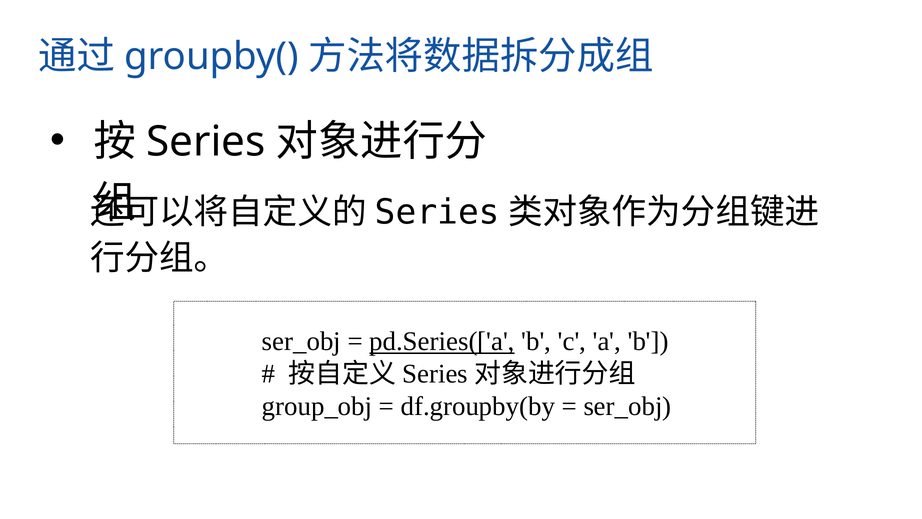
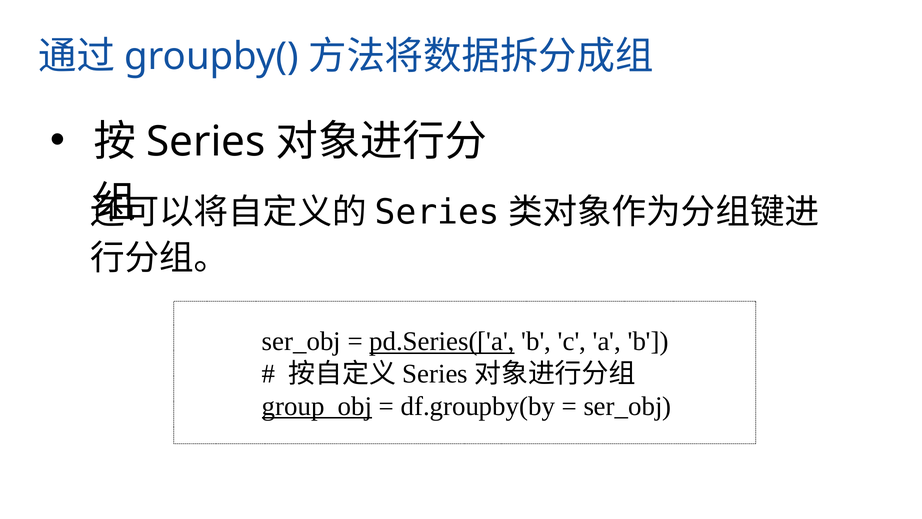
group_obj underline: none -> present (317, 406)
